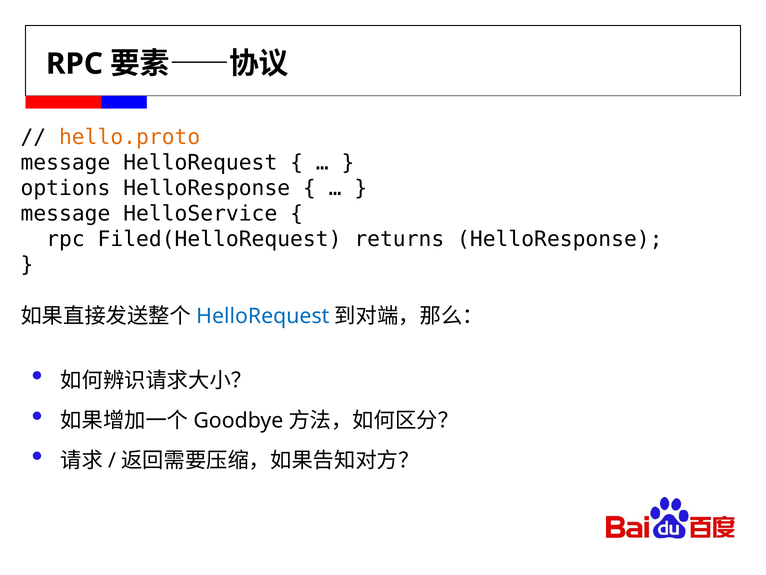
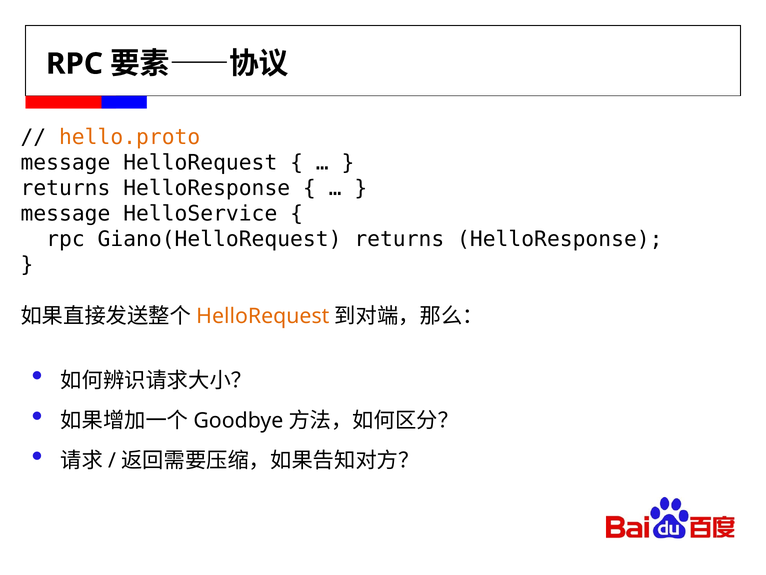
options: options -> returns (65, 188)
Filed(HelloRequest: Filed(HelloRequest -> Giano(HelloRequest (220, 239)
HelloRequest colour: blue -> orange (263, 316)
